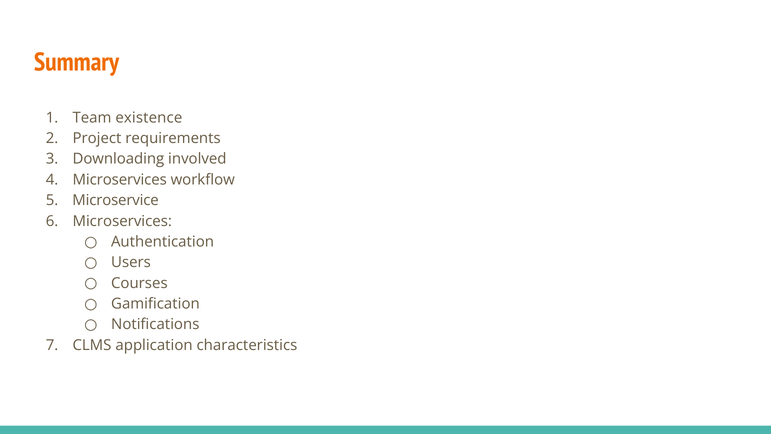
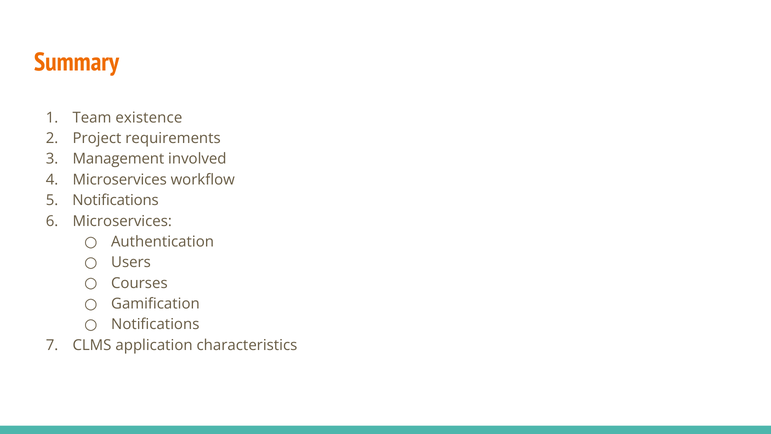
Downloading: Downloading -> Management (118, 159)
Microservice: Microservice -> Notifications (116, 200)
